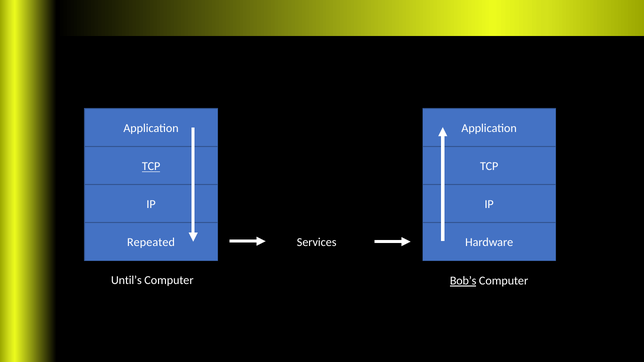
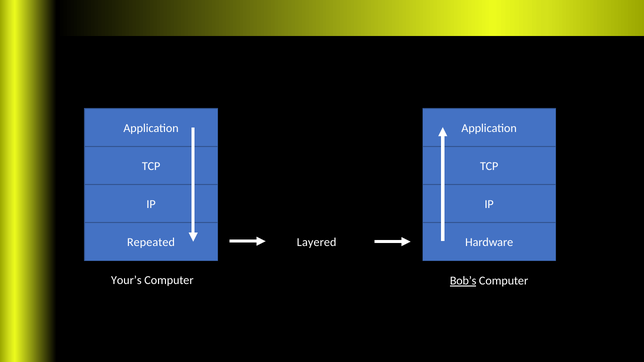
TCP underline: present -> none (151, 167)
Services: Services -> Layered (317, 243)
Until’s: Until’s -> Your’s (126, 281)
